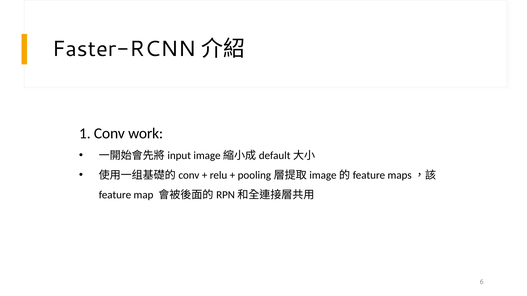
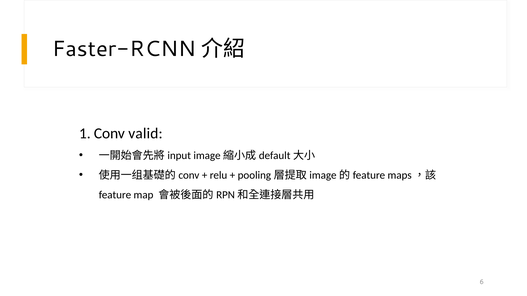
work: work -> valid (145, 134)
